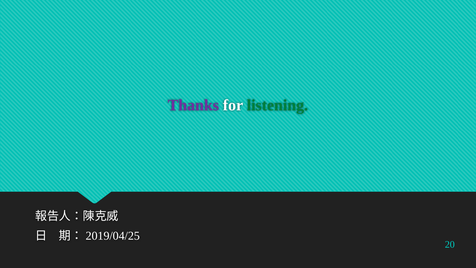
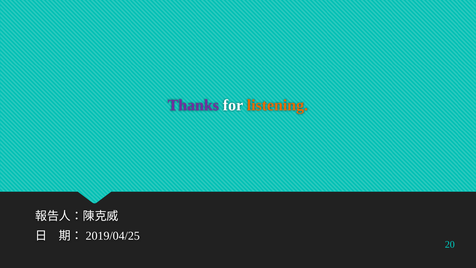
listening colour: green -> orange (277, 105)
